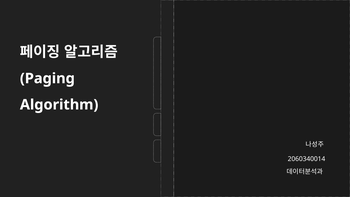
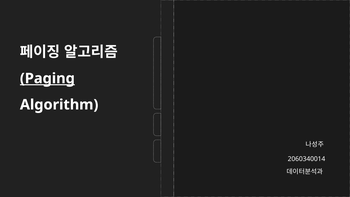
Paging underline: none -> present (47, 78)
